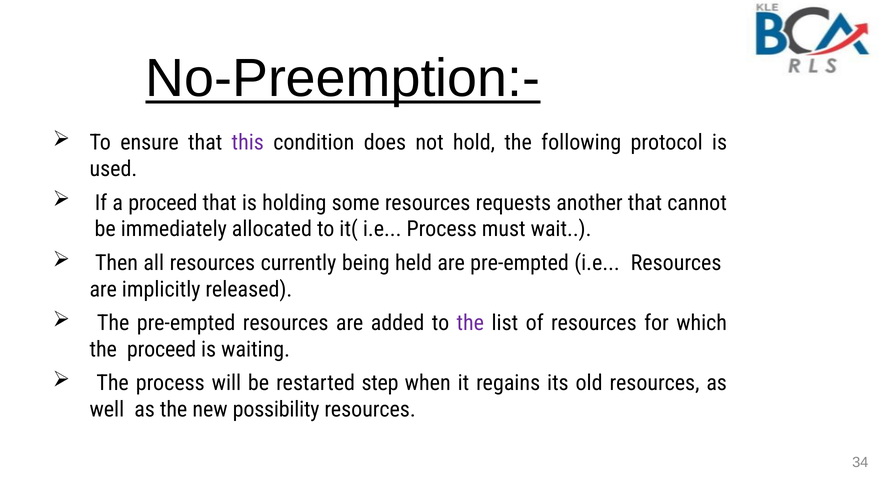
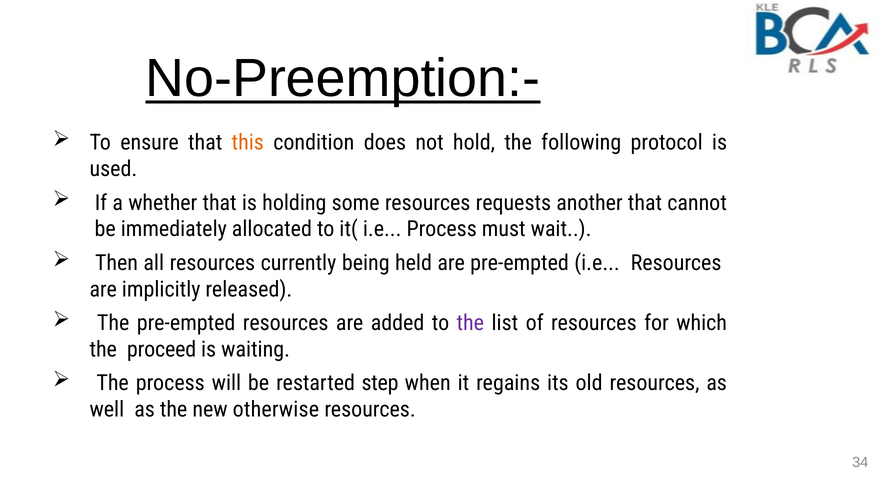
this colour: purple -> orange (248, 143)
a proceed: proceed -> whether (163, 203)
possibility: possibility -> otherwise (276, 410)
